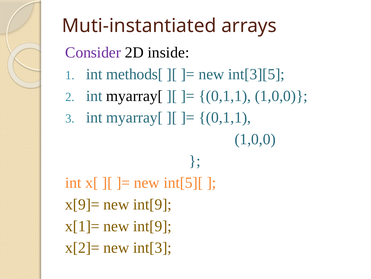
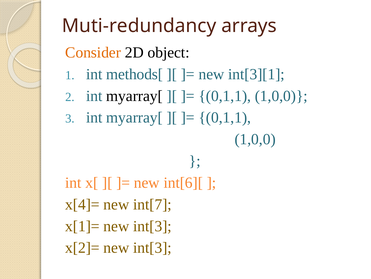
Muti-instantiated: Muti-instantiated -> Muti-redundancy (139, 26)
Consider colour: purple -> orange (93, 52)
inside: inside -> object (169, 52)
int[3][5: int[3][5 -> int[3][1 (256, 74)
int[5][: int[5][ -> int[6][ (183, 182)
x[9]=: x[9]= -> x[4]= (82, 204)
int[9: int[9 -> int[7 (152, 204)
x[1]= new int[9: int[9 -> int[3 (152, 226)
